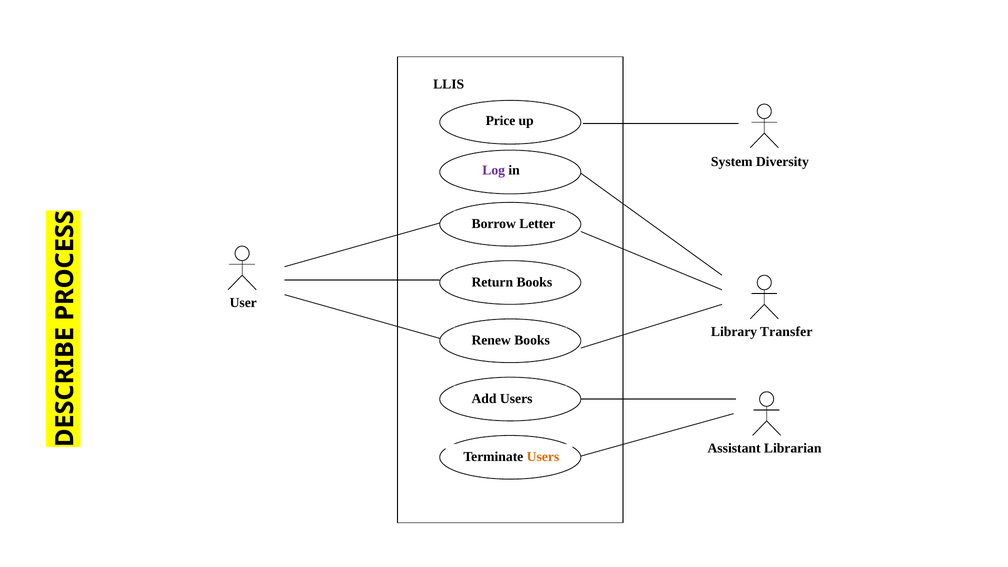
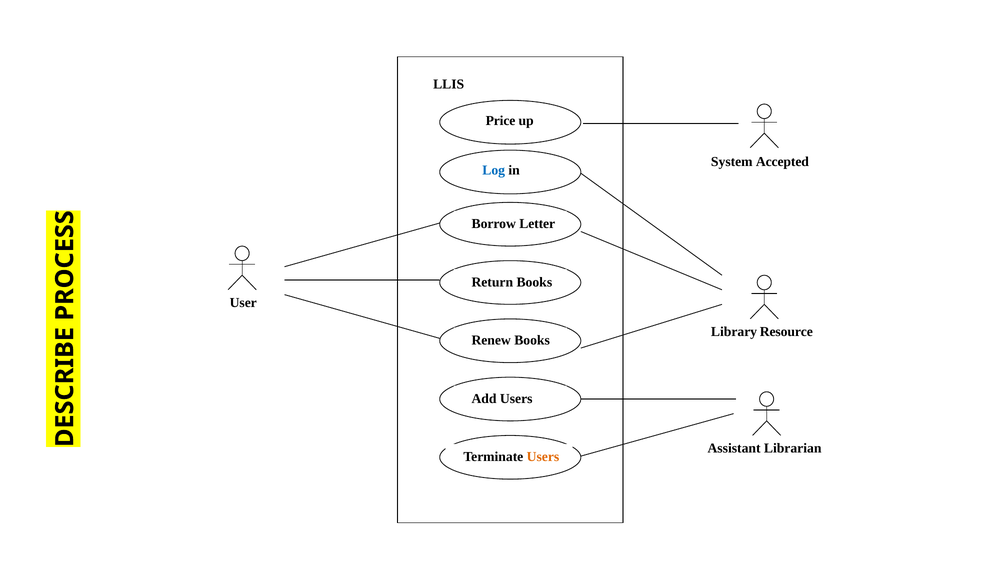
Diversity: Diversity -> Accepted (782, 162)
Log colour: purple -> blue (494, 170)
Transfer: Transfer -> Resource (786, 332)
